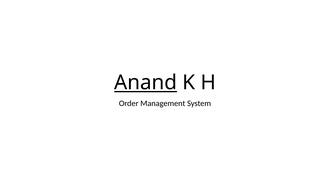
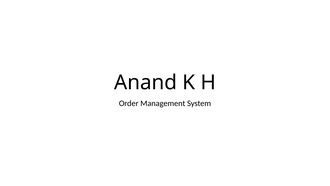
Anand underline: present -> none (146, 82)
